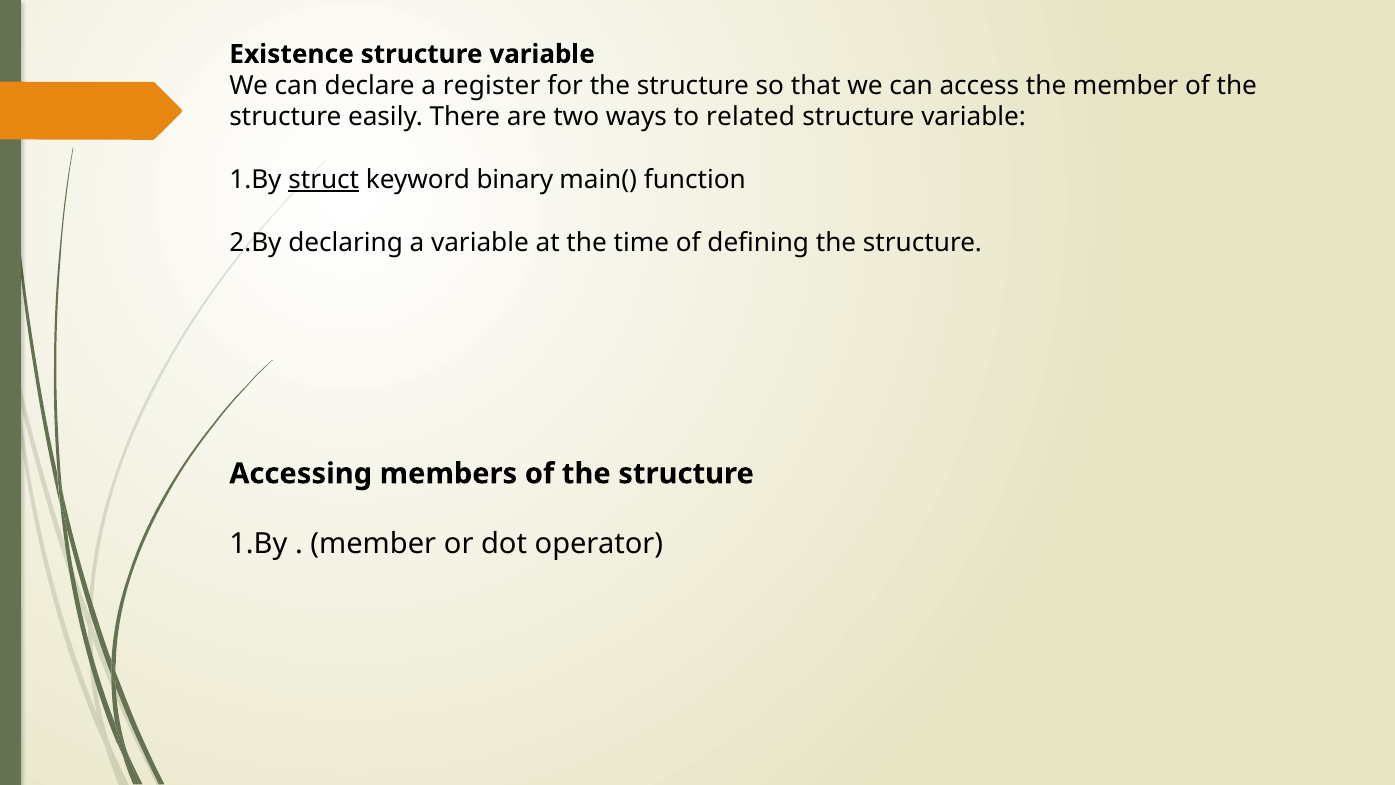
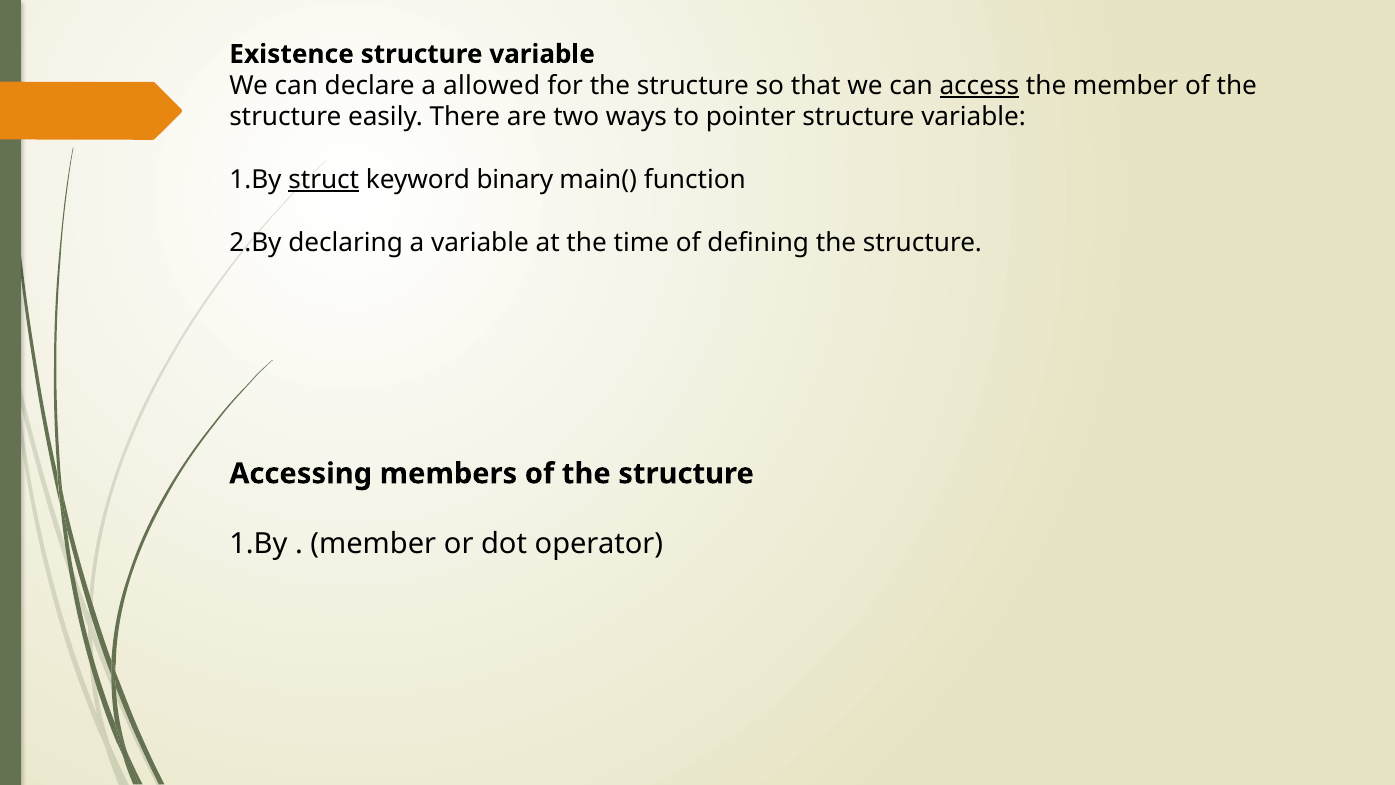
register: register -> allowed (492, 86)
access underline: none -> present (979, 86)
related: related -> pointer (751, 117)
